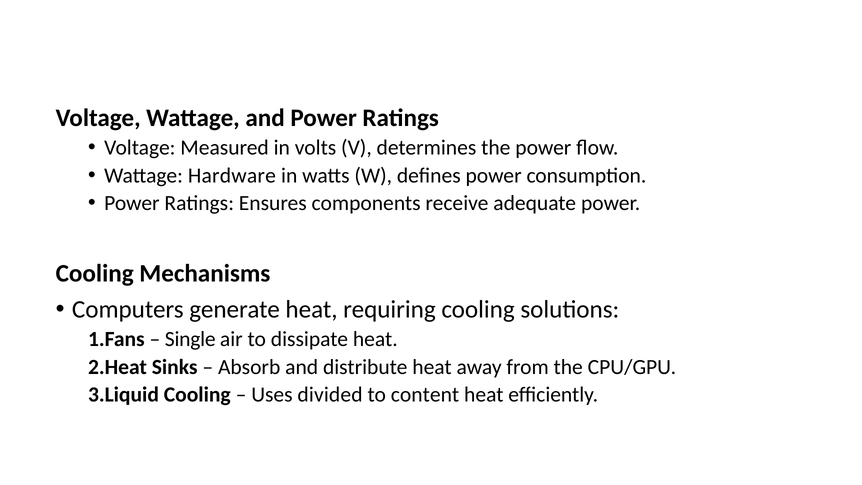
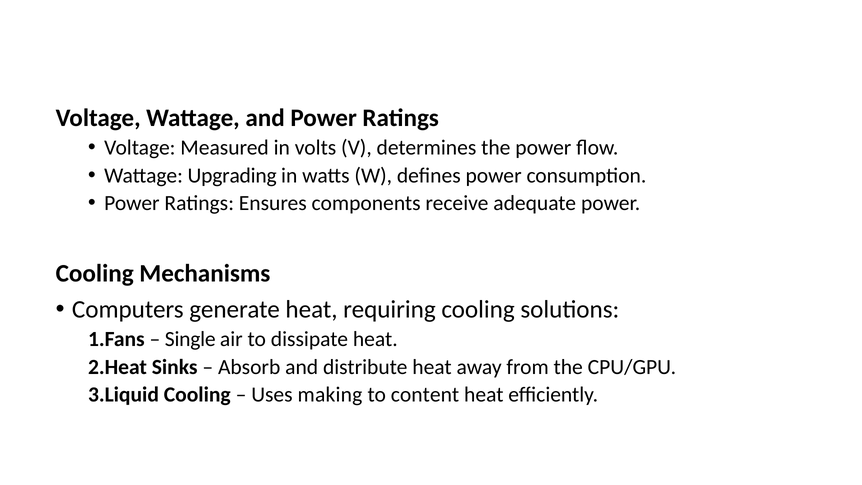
Hardware: Hardware -> Upgrading (232, 175)
divided: divided -> making (330, 395)
